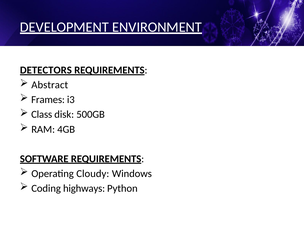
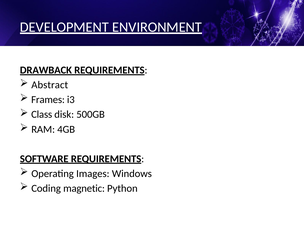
DETECTORS: DETECTORS -> DRAWBACK (46, 70)
Cloudy: Cloudy -> Images (93, 174)
highways: highways -> magnetic (84, 188)
